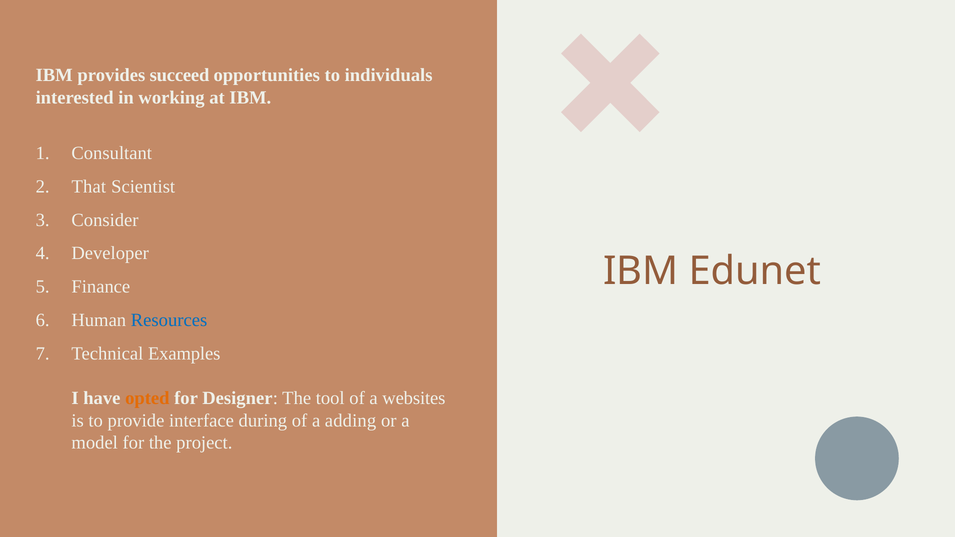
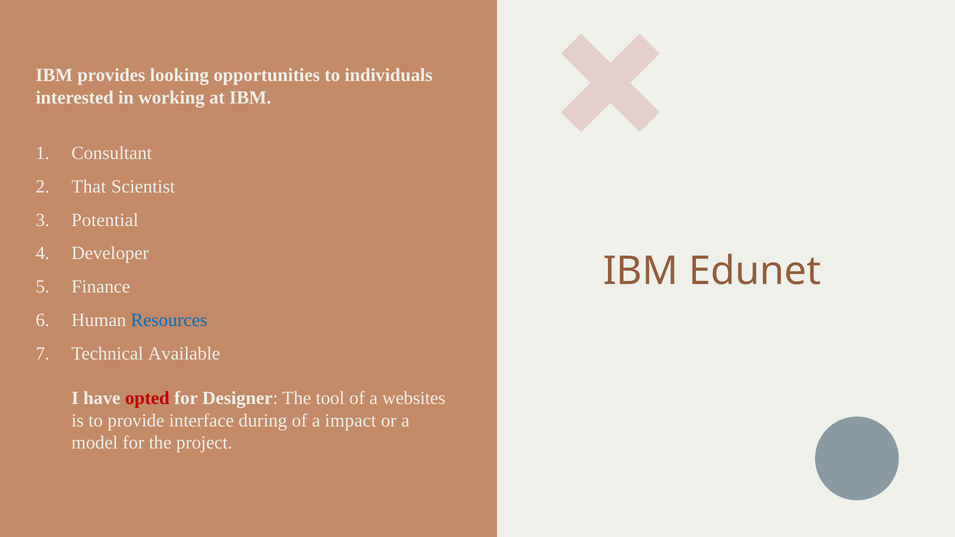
succeed: succeed -> looking (179, 75)
Consider: Consider -> Potential (105, 220)
Examples: Examples -> Available (184, 354)
opted colour: orange -> red (147, 398)
adding: adding -> impact (351, 421)
